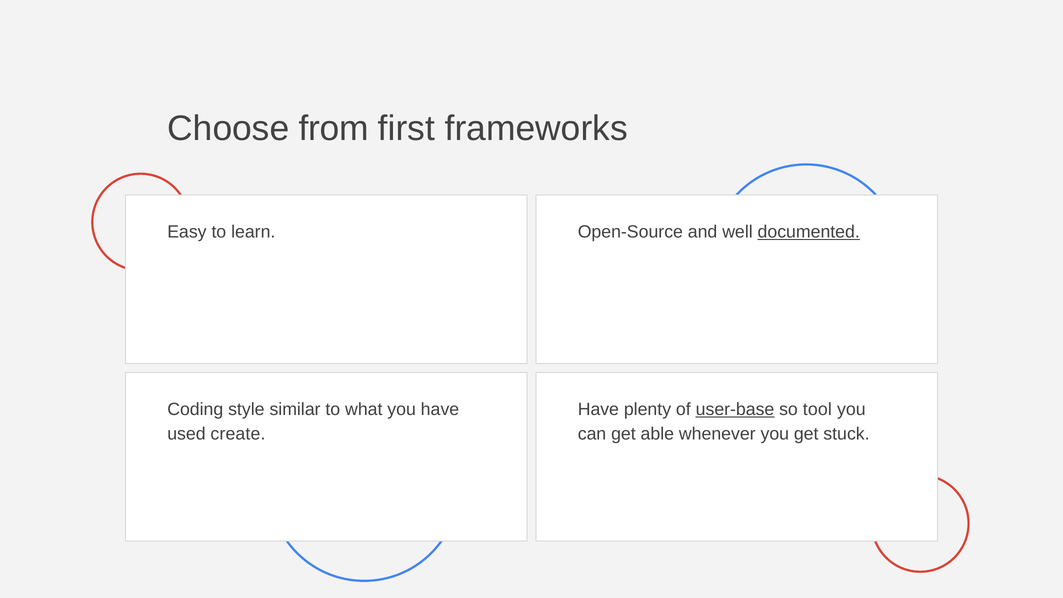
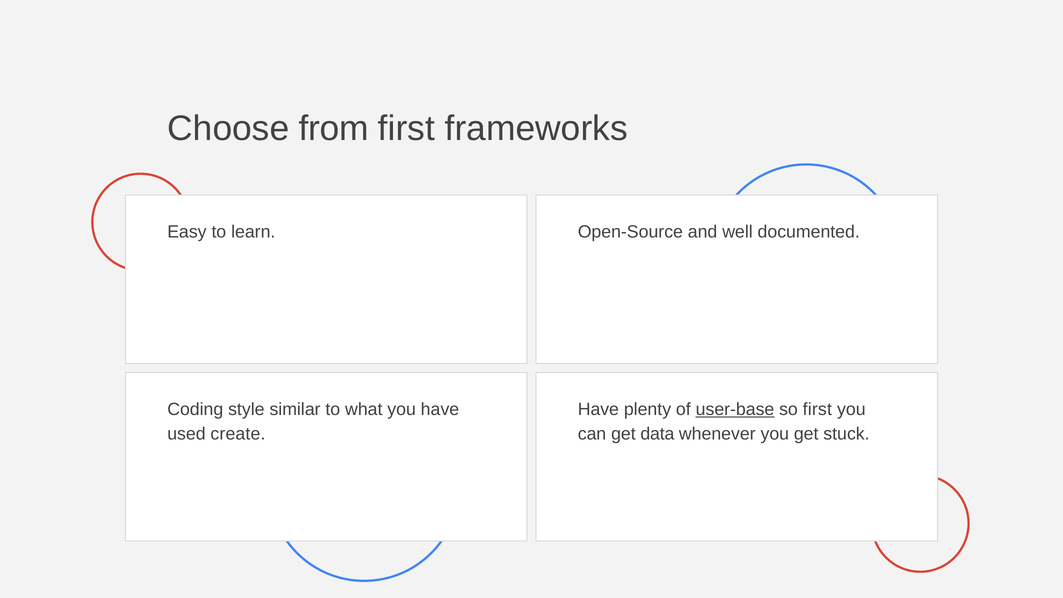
documented underline: present -> none (809, 232)
so tool: tool -> first (817, 409)
able: able -> data (657, 434)
